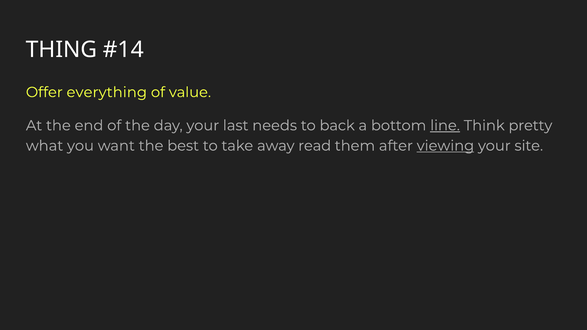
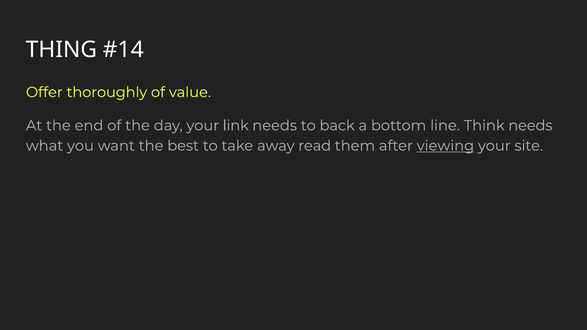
everything: everything -> thoroughly (107, 92)
last: last -> link (236, 126)
line underline: present -> none (445, 126)
Think pretty: pretty -> needs (530, 126)
